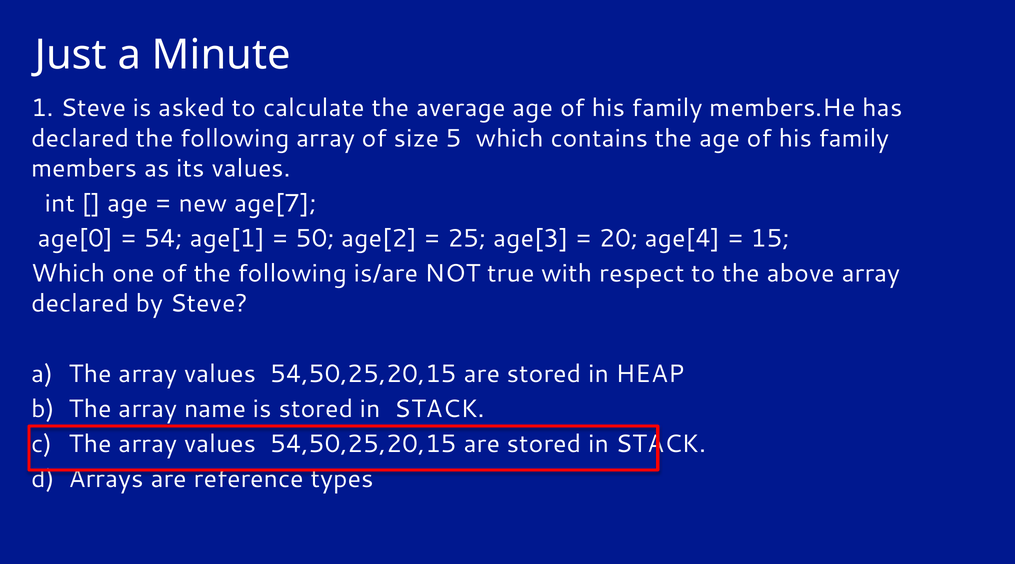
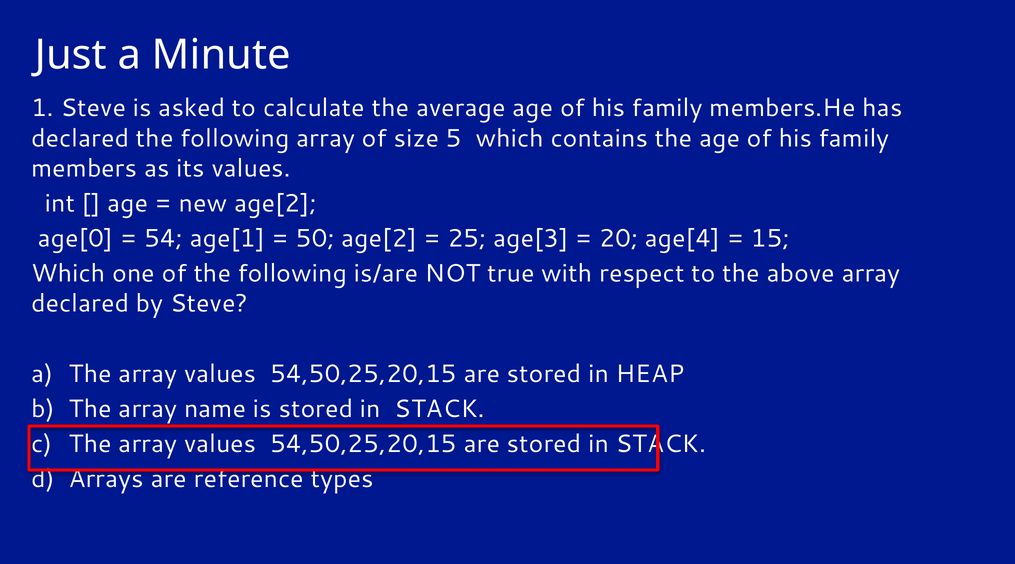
new age[7: age[7 -> age[2 (275, 203)
